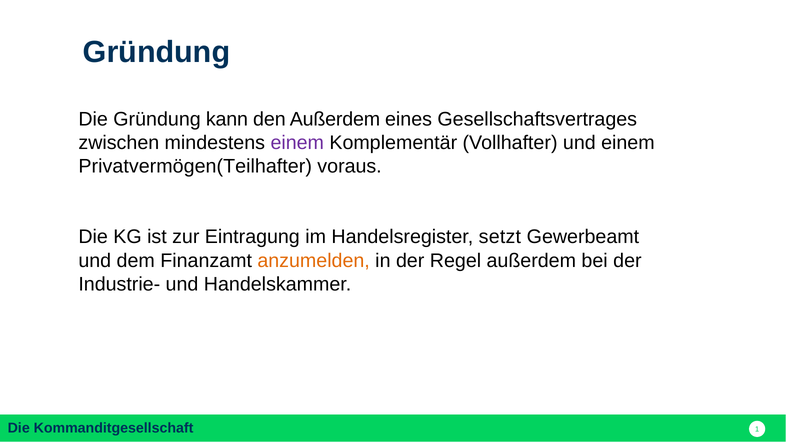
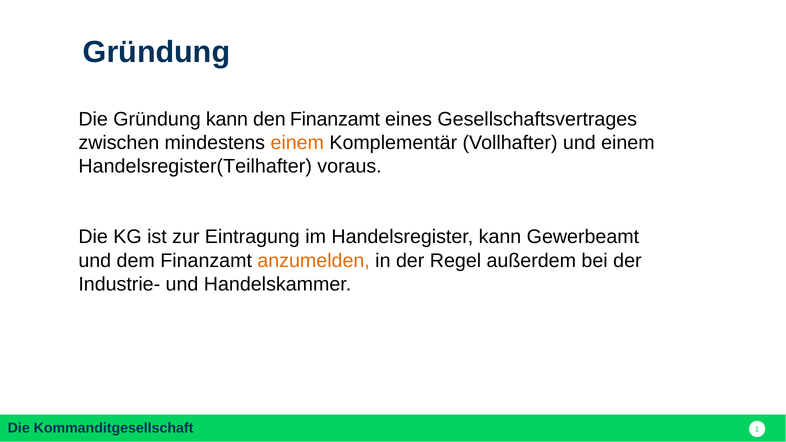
den Außerdem: Außerdem -> Finanzamt (335, 119)
einem colour: purple -> orange (297, 143)
Privatvermögen(Teilhafter: Privatvermögen(Teilhafter -> Handelsregister(Teilhafter (195, 166)
Handelsregister setzt: setzt -> kann (500, 237)
